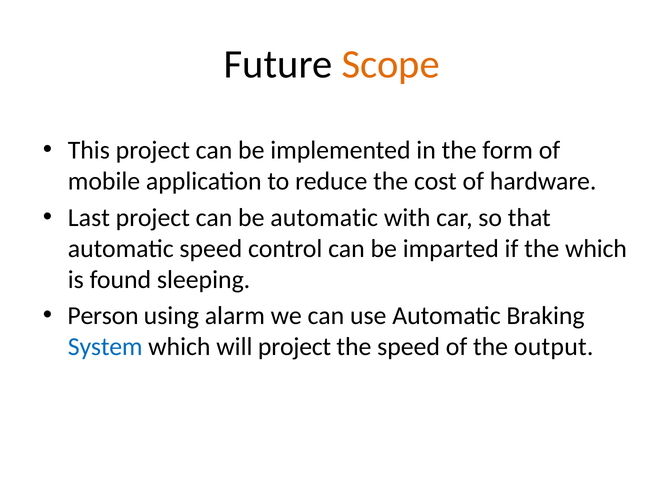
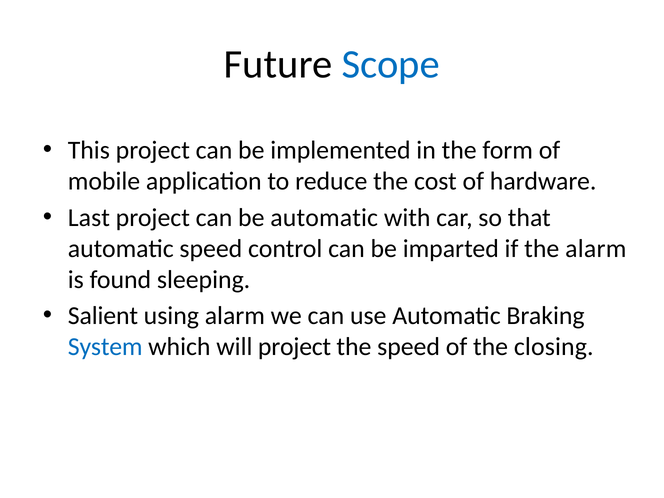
Scope colour: orange -> blue (391, 64)
the which: which -> alarm (596, 249)
Person: Person -> Salient (103, 316)
output: output -> closing (554, 347)
